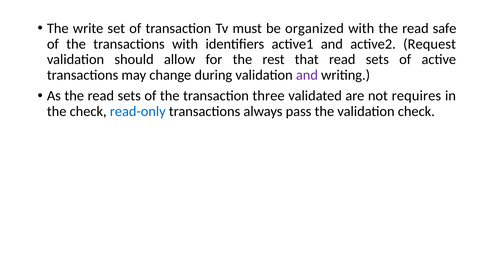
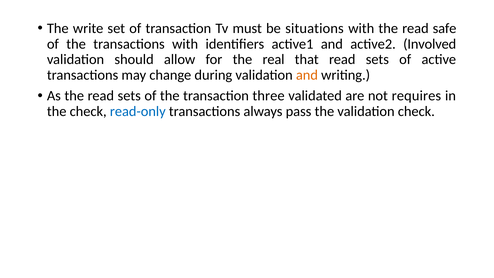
organized: organized -> situations (314, 28)
Request: Request -> Involved (430, 44)
rest: rest -> real (274, 59)
and colour: purple -> orange (307, 75)
